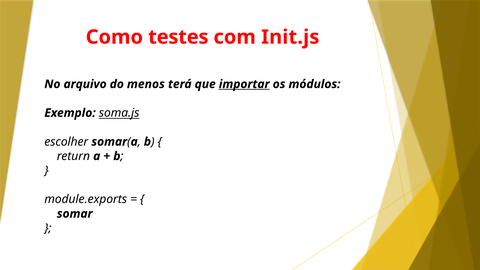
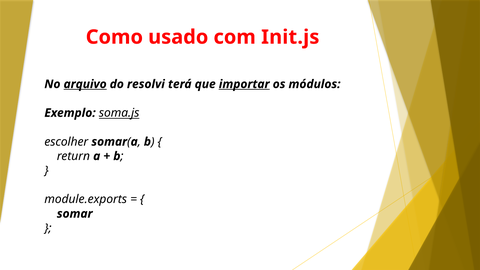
testes: testes -> usado (178, 37)
arquivo underline: none -> present (85, 84)
menos: menos -> resolvi (146, 84)
